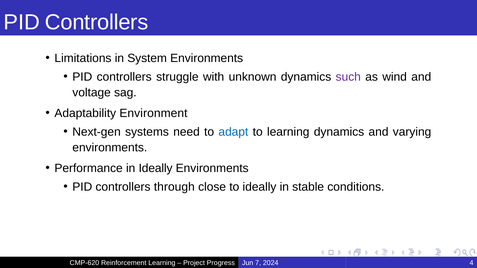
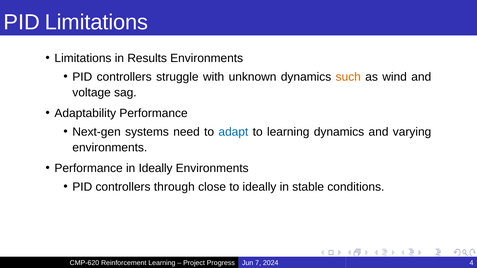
Controllers: Controllers -> Limitations (97, 22)
System: System -> Results (147, 58)
such colour: purple -> orange (348, 77)
Adaptability Environment: Environment -> Performance (154, 113)
